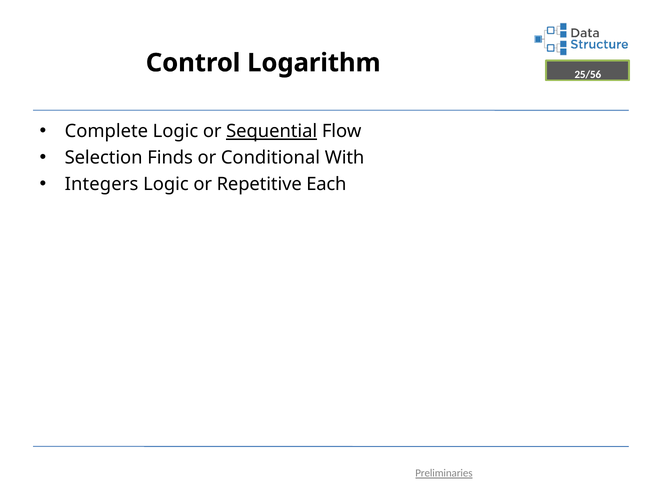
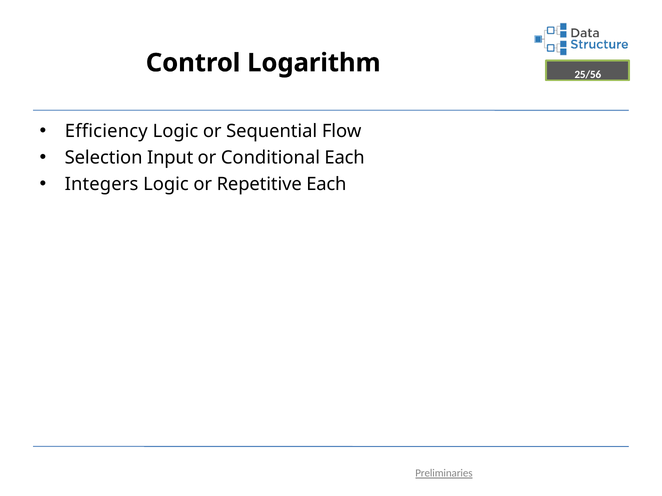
Complete: Complete -> Efficiency (106, 131)
Sequential underline: present -> none (272, 131)
Finds: Finds -> Input (170, 158)
Conditional With: With -> Each (345, 158)
